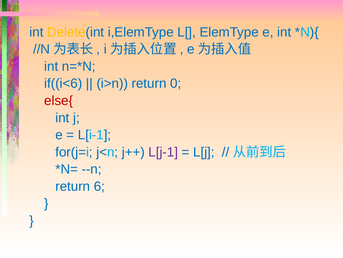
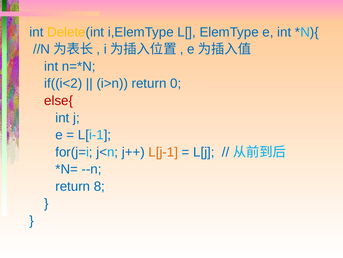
if((i<6: if((i<6 -> if((i<2 (63, 83)
L[j-1 colour: purple -> orange (163, 152)
6: 6 -> 8 (99, 186)
